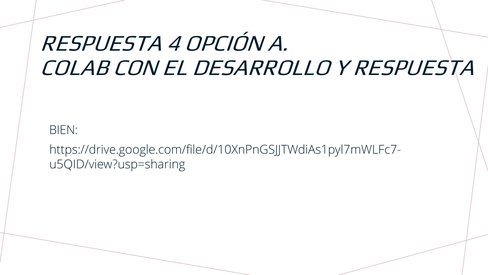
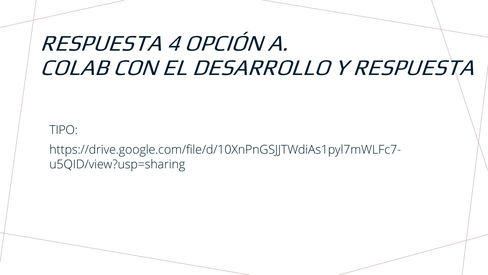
BIEN: BIEN -> TIPO (64, 130)
